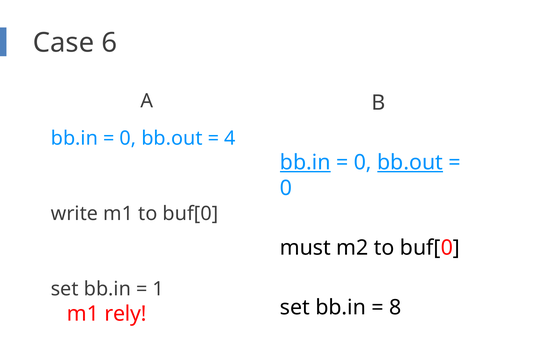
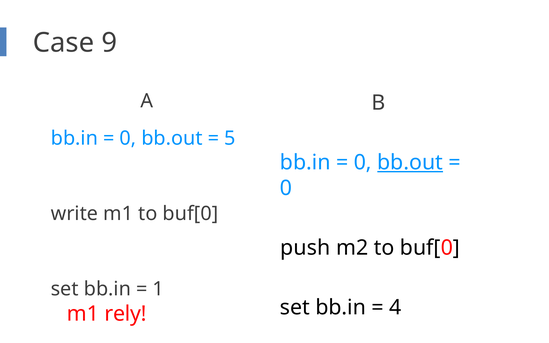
6: 6 -> 9 (109, 43)
4: 4 -> 5 (230, 139)
bb.in underline: present -> none (305, 163)
must: must -> push (305, 248)
8: 8 -> 4 (395, 308)
